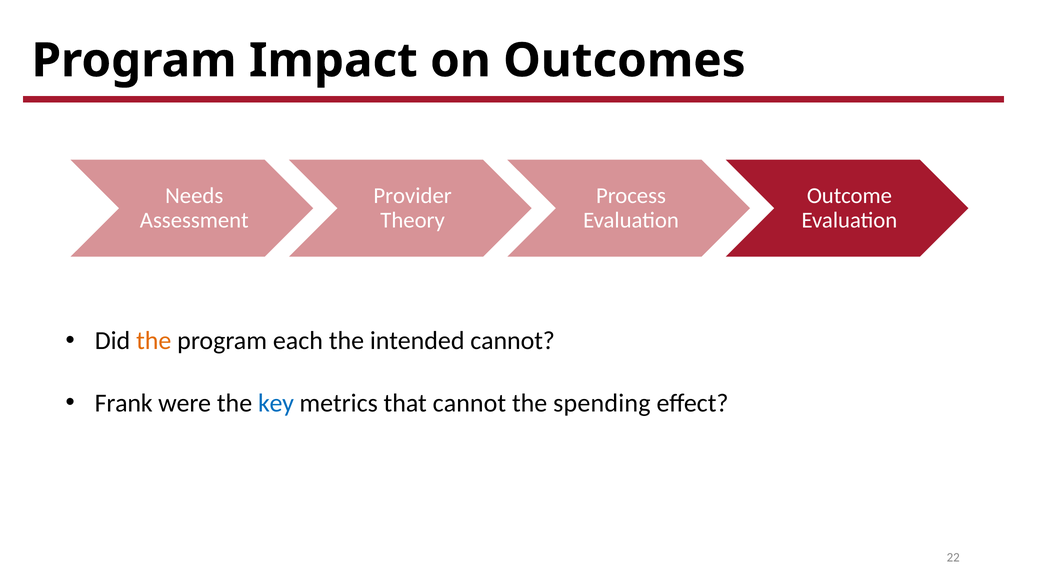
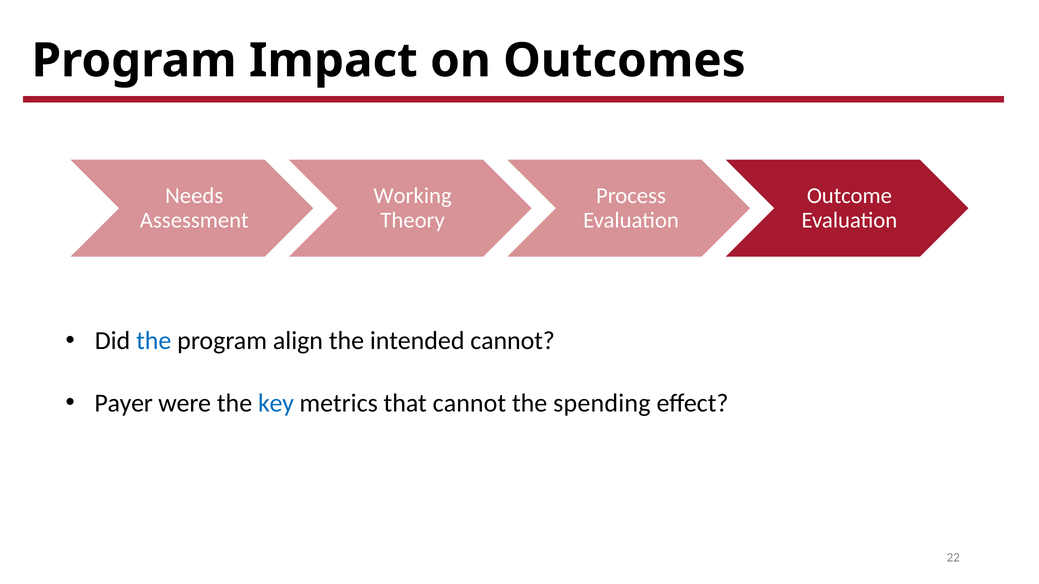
Provider: Provider -> Working (413, 196)
the colour: orange -> blue (154, 341)
each: each -> align (298, 341)
Frank: Frank -> Payer (124, 404)
